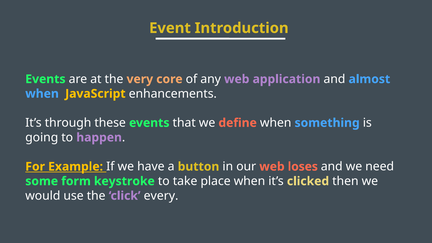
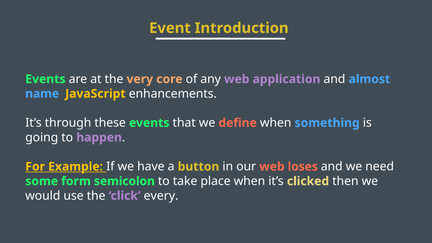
when: when -> name (42, 94)
keystroke: keystroke -> semicolon (124, 181)
